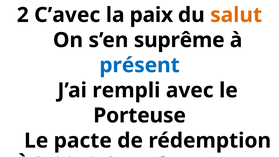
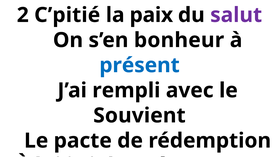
C’avec: C’avec -> C’pitié (67, 15)
salut colour: orange -> purple (236, 15)
suprême: suprême -> bonheur (179, 40)
Porteuse: Porteuse -> Souvient (139, 115)
